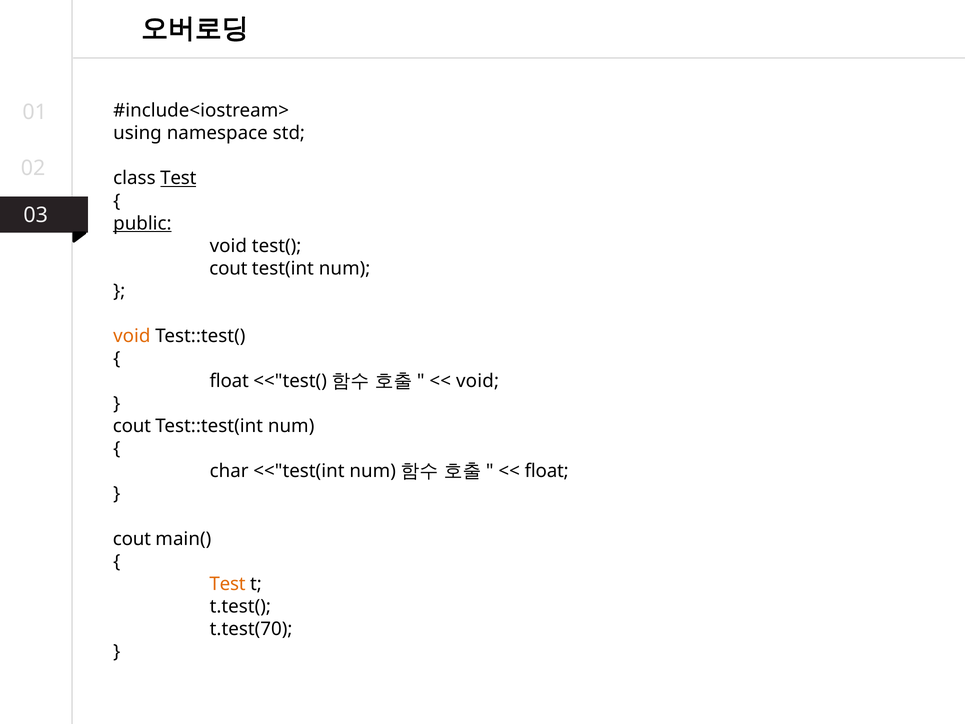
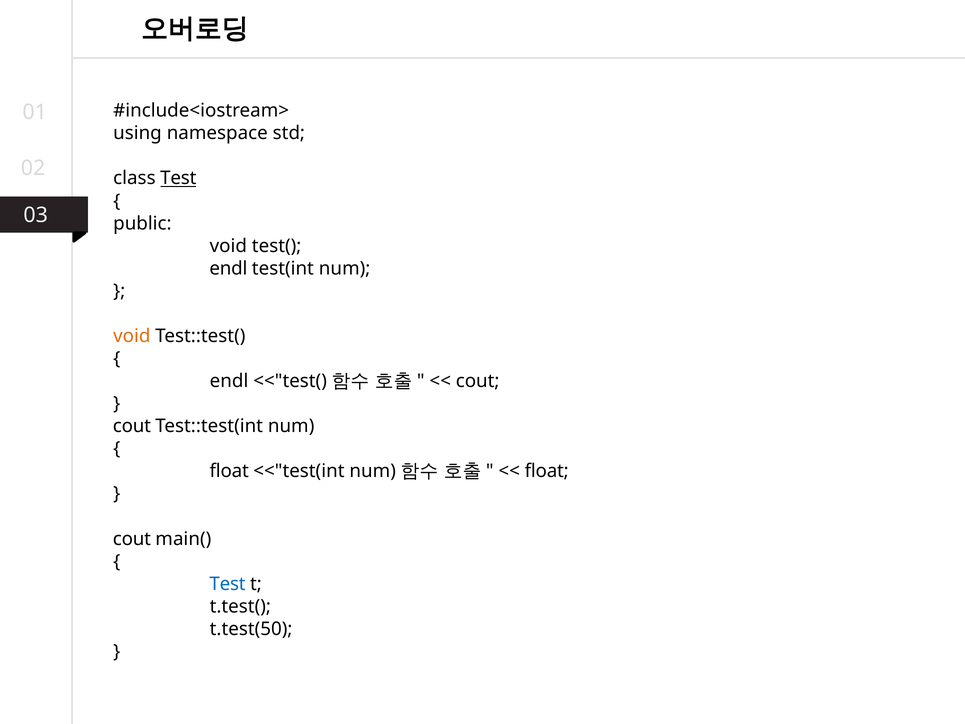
public underline: present -> none (142, 223)
cout: cout -> endl (228, 268)
float: float -> endl (229, 381)
void: void -> cout (478, 381)
char: char -> float (229, 471)
Test colour: orange -> blue (228, 584)
t.test(70: t.test(70 -> t.test(50 (251, 629)
